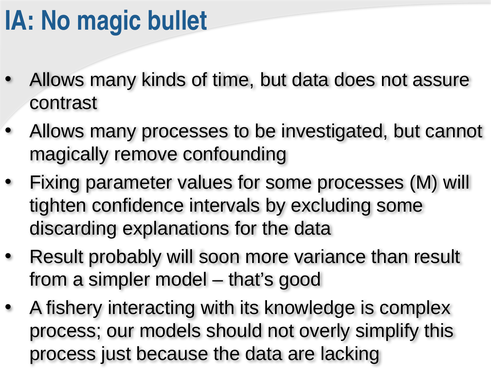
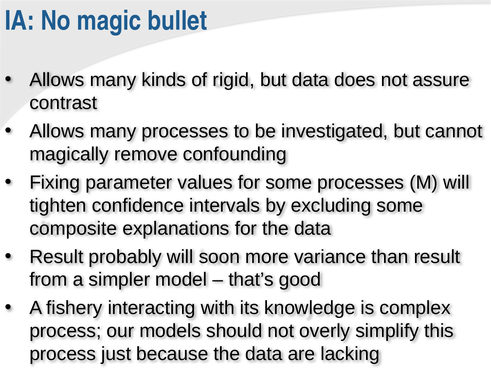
time: time -> rigid (234, 80)
discarding: discarding -> composite (73, 229)
